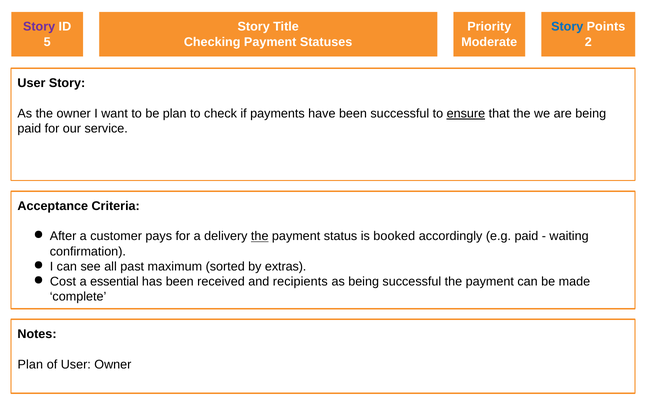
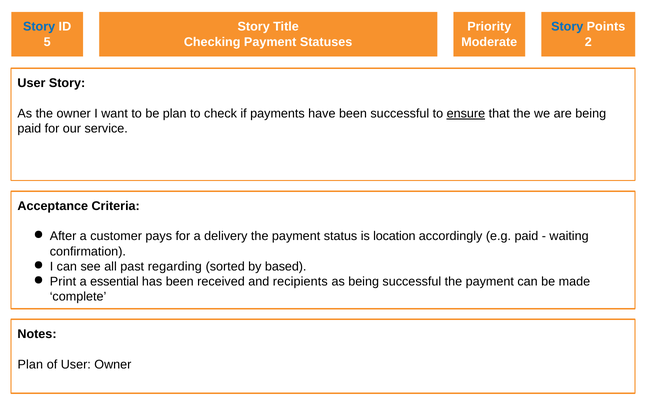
Story colour: purple -> blue (39, 27)
the underline: present -> none (260, 236)
booked: booked -> location (394, 236)
maximum: maximum -> regarding (175, 266)
extras: extras -> based (286, 266)
Cost: Cost -> Print (63, 281)
